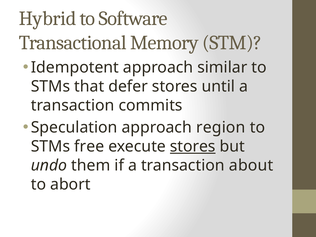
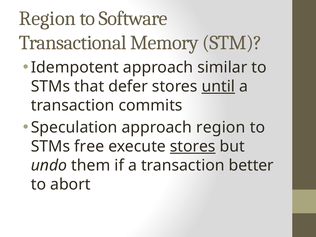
Hybrid: Hybrid -> Region (47, 19)
until underline: none -> present (218, 86)
about: about -> better (251, 165)
